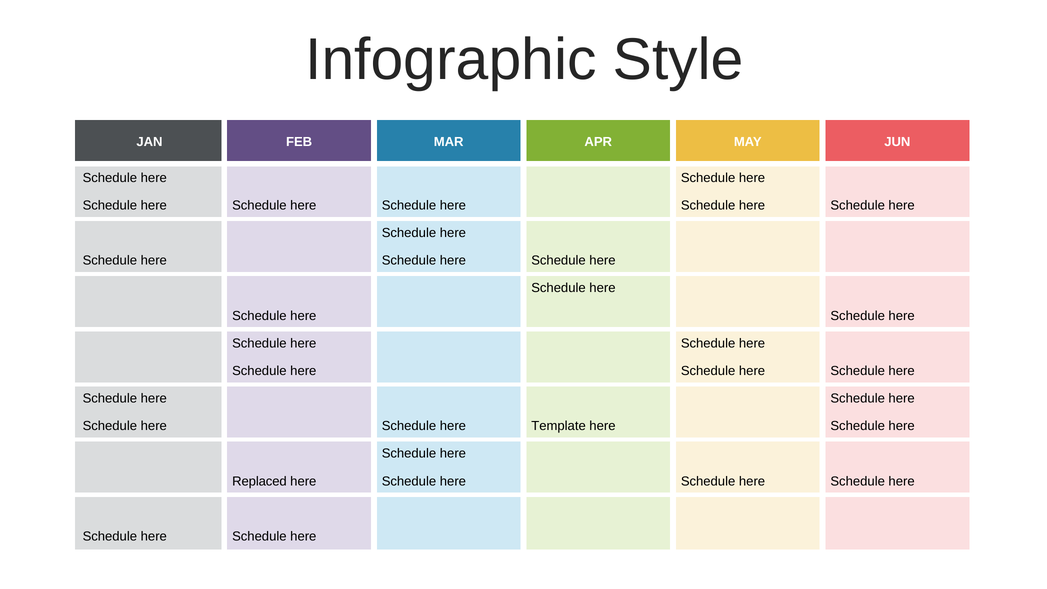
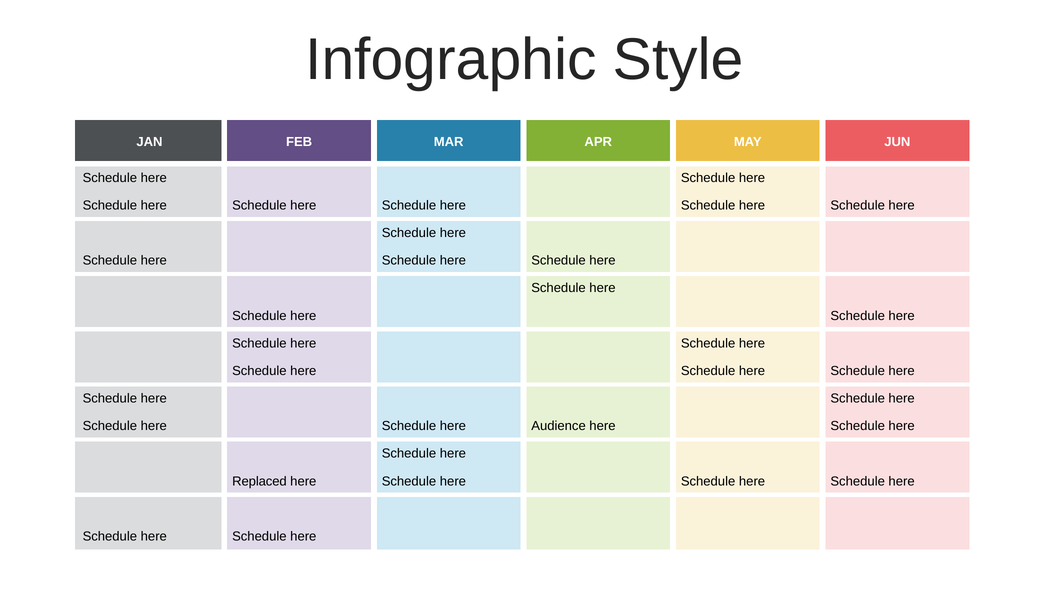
Template: Template -> Audience (559, 426)
